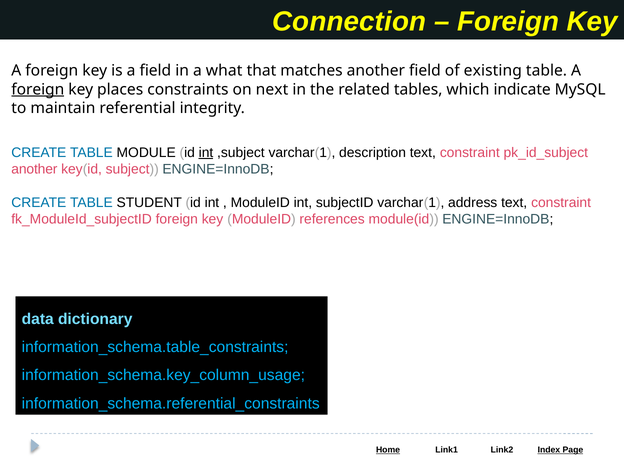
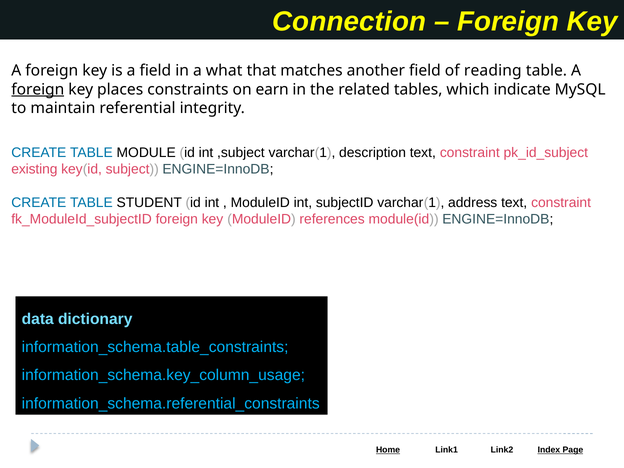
existing: existing -> reading (493, 71)
next: next -> earn (272, 89)
int underline: present -> none (206, 153)
another: another -> existing (34, 169)
